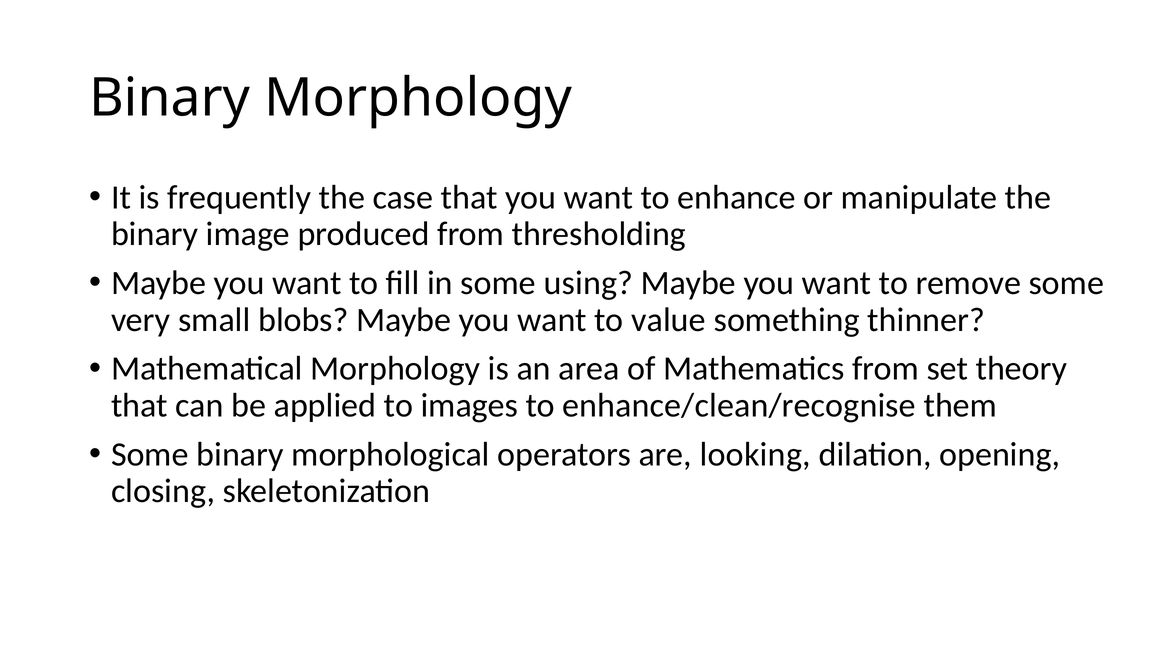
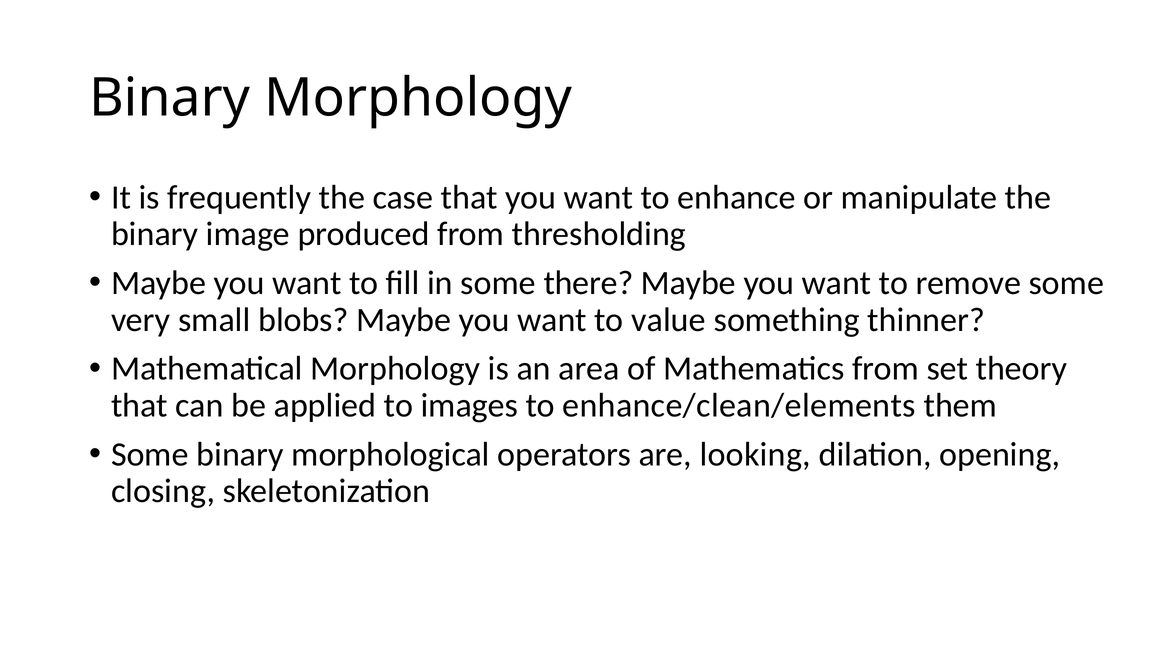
using: using -> there (588, 283)
enhance/clean/recognise: enhance/clean/recognise -> enhance/clean/elements (739, 406)
